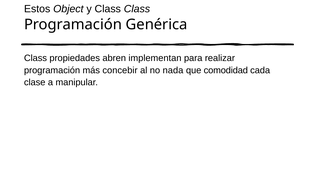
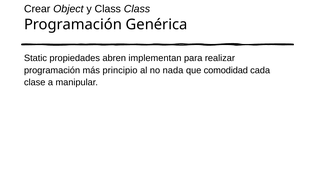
Estos: Estos -> Crear (37, 9)
Class: Class -> Static (35, 58)
concebir: concebir -> principio (120, 70)
